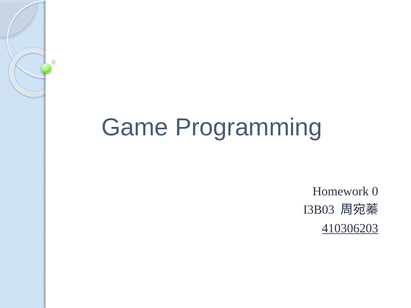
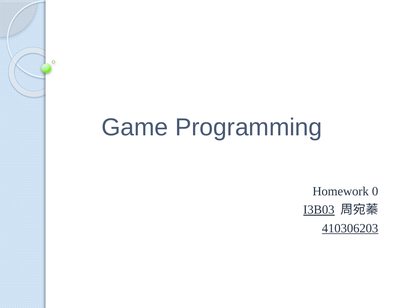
I3B03 underline: none -> present (319, 210)
